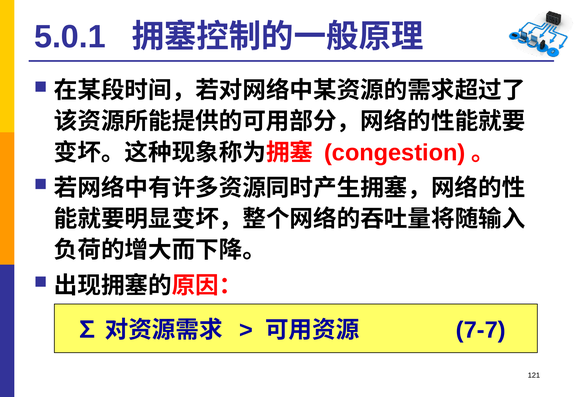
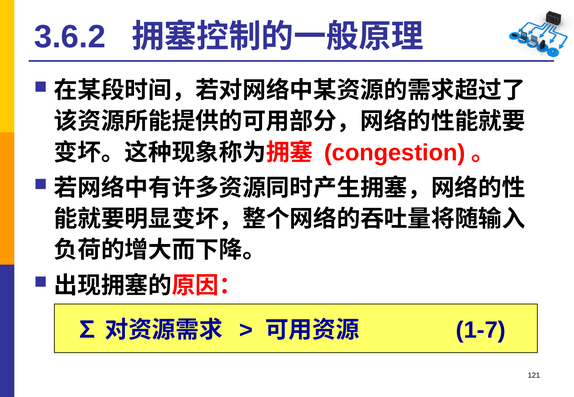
5.0.1: 5.0.1 -> 3.6.2 (70, 37)
7-7: 7-7 -> 1-7 (481, 330)
